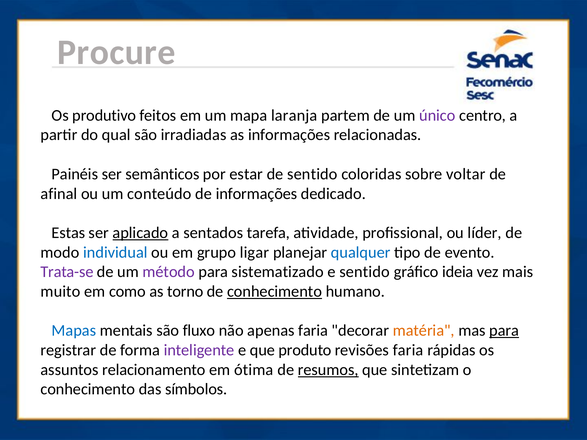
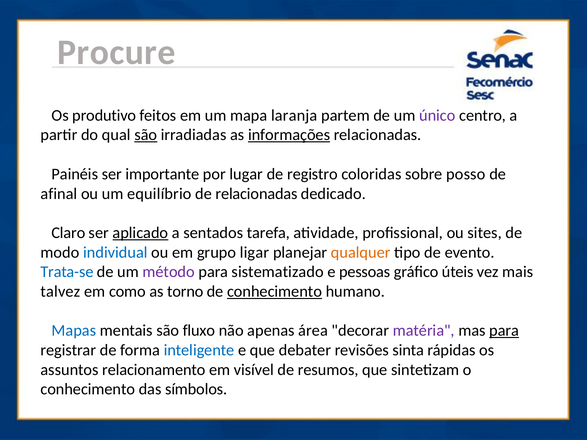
são underline: none -> present (146, 135)
informações underline: none -> present (289, 135)
semânticos: semânticos -> importante (163, 174)
estar: estar -> lugar (246, 174)
de sentido: sentido -> registro (312, 174)
voltar: voltar -> posso (466, 174)
conteúdo: conteúdo -> equilíbrio (159, 194)
de informações: informações -> relacionadas (257, 194)
Estas: Estas -> Claro (68, 233)
líder: líder -> sites (485, 233)
qualquer colour: blue -> orange (361, 252)
Trata-se colour: purple -> blue (67, 272)
e sentido: sentido -> pessoas (365, 272)
ideia: ideia -> úteis (458, 272)
muito: muito -> talvez (60, 292)
apenas faria: faria -> área (313, 331)
matéria colour: orange -> purple (424, 331)
inteligente colour: purple -> blue (199, 350)
produto: produto -> debater (305, 350)
revisões faria: faria -> sinta (408, 350)
ótima: ótima -> visível (254, 370)
resumos underline: present -> none (328, 370)
